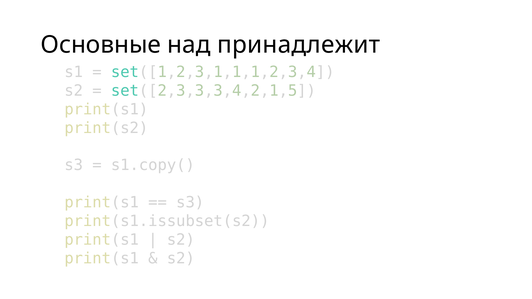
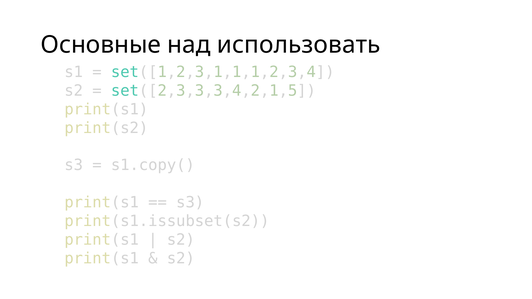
принадлежит: принадлежит -> использовать (299, 45)
